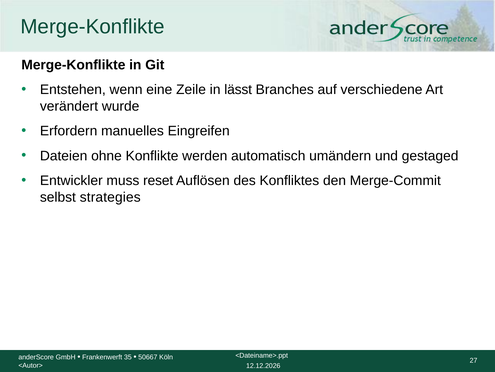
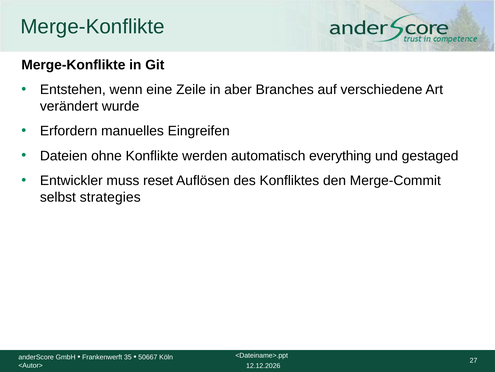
lässt: lässt -> aber (238, 90)
umändern: umändern -> everything (340, 156)
